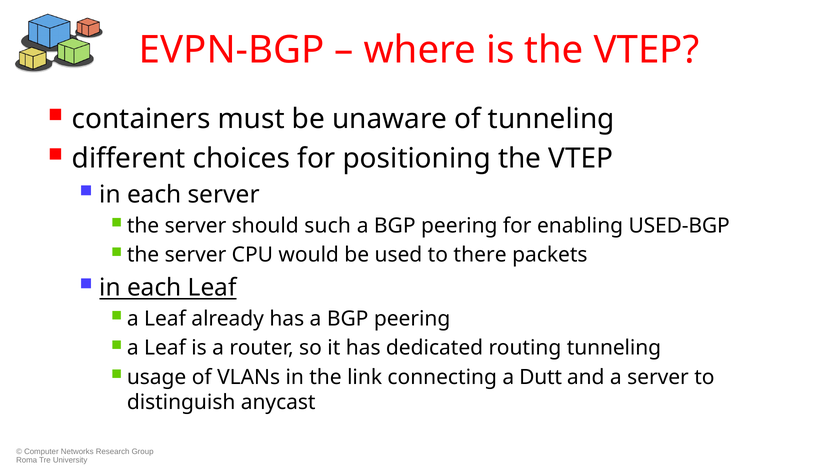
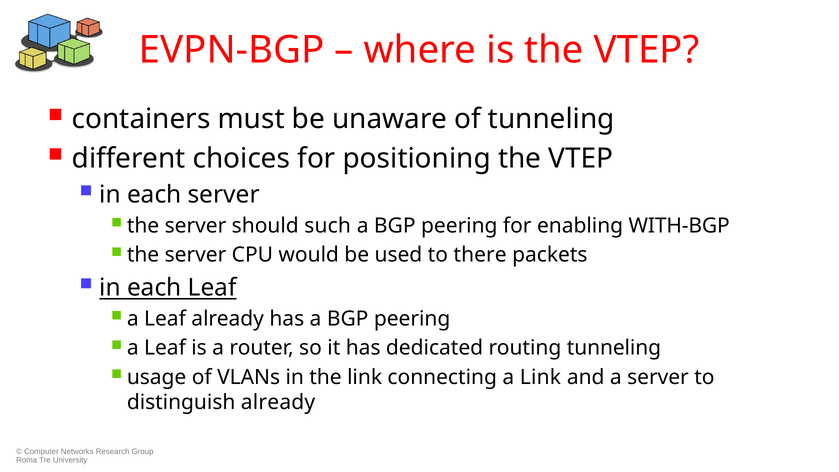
USED-BGP: USED-BGP -> WITH-BGP (679, 226)
a Dutt: Dutt -> Link (540, 377)
distinguish anycast: anycast -> already (278, 403)
